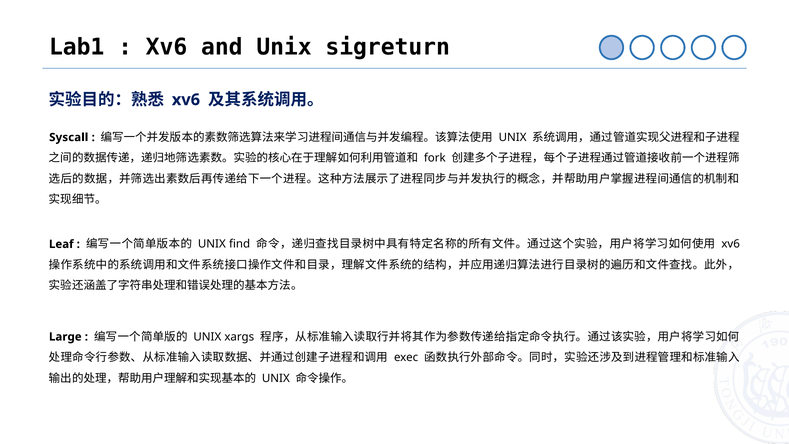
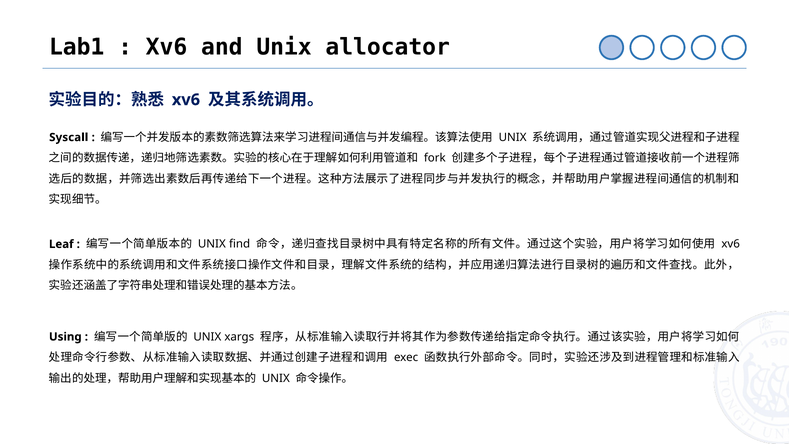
sigreturn: sigreturn -> allocator (388, 47)
Large: Large -> Using (65, 337)
